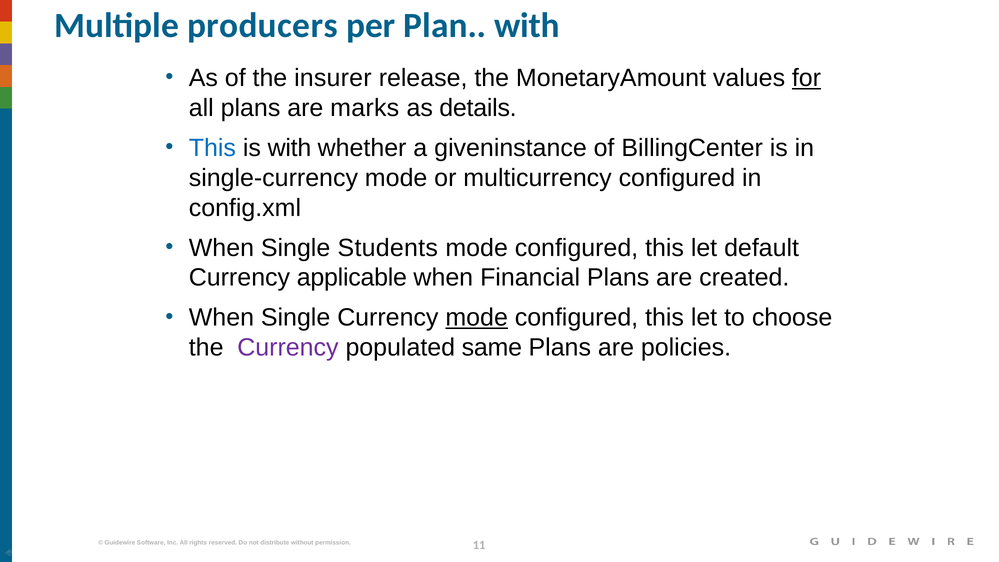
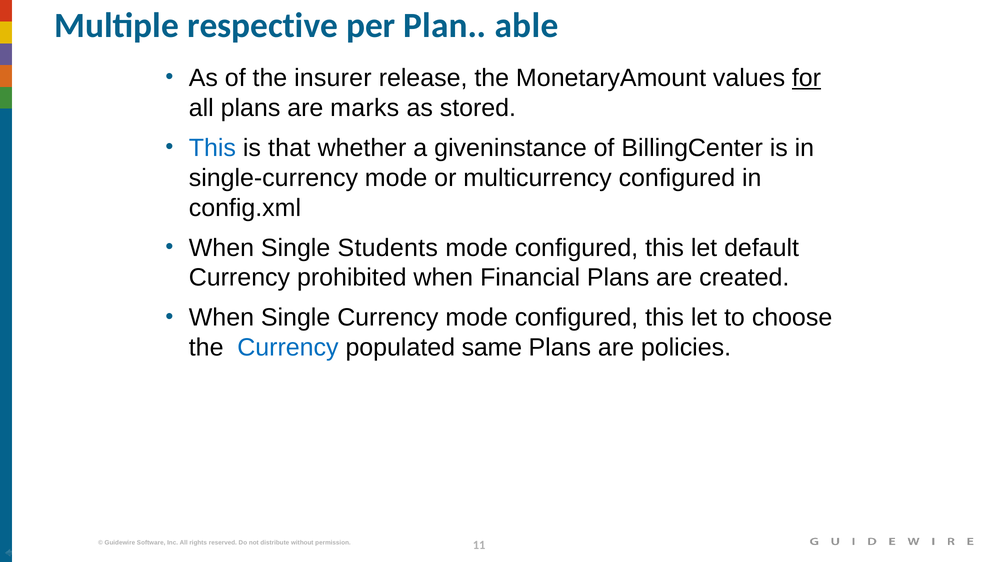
producers: producers -> respective (263, 25)
Plan with: with -> able (527, 25)
details: details -> stored (478, 108)
is with: with -> that (289, 148)
applicable: applicable -> prohibited (352, 278)
mode underline: present -> none (477, 318)
Currency colour: purple -> blue (288, 348)
